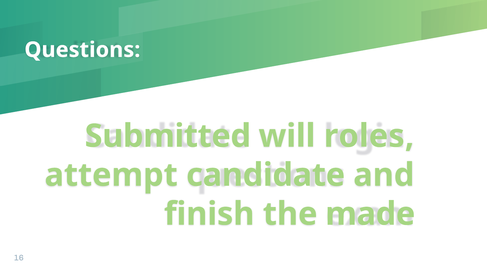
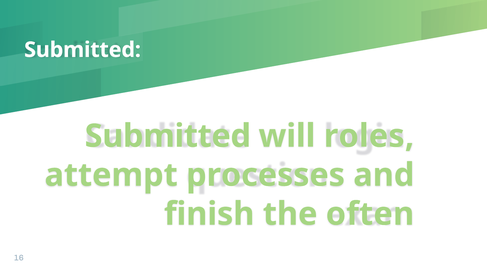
Questions: Questions -> Submitted (83, 50)
candidate: candidate -> processes (266, 175)
made: made -> often (370, 214)
